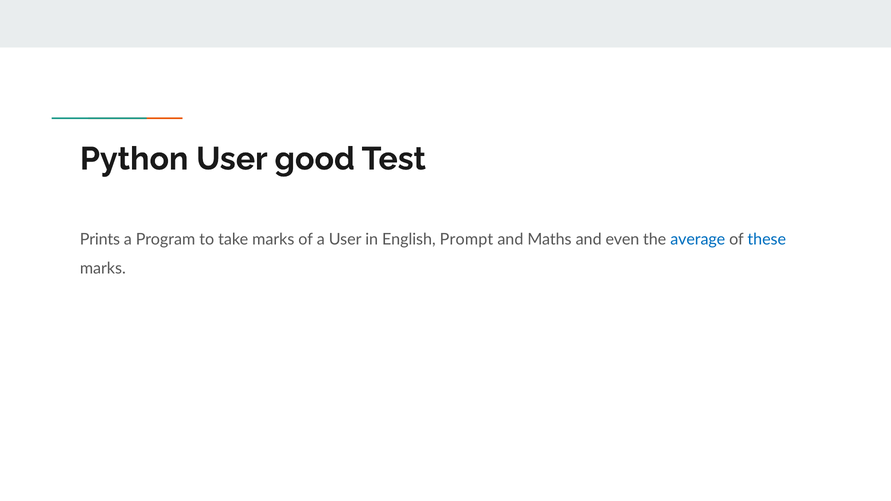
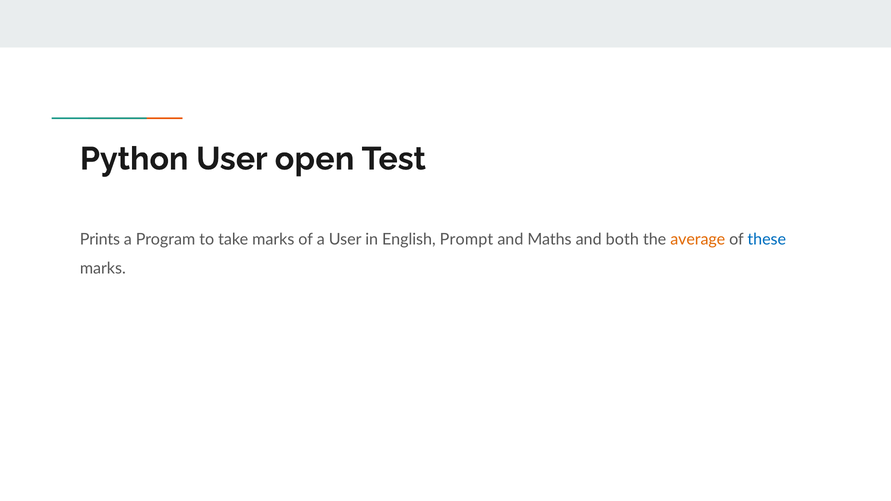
good: good -> open (315, 159)
even: even -> both (622, 239)
average colour: blue -> orange (698, 239)
